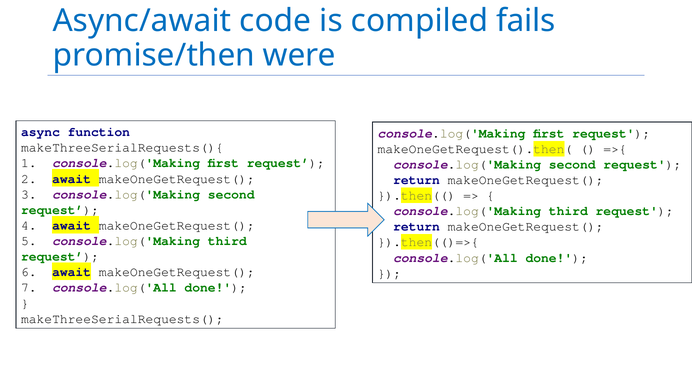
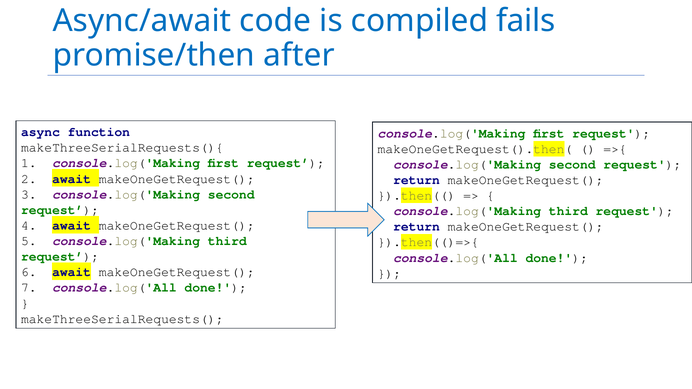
were: were -> after (299, 55)
